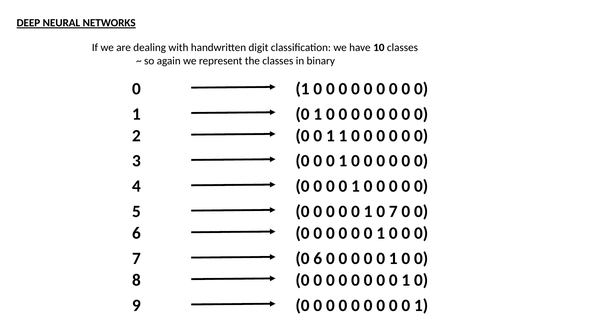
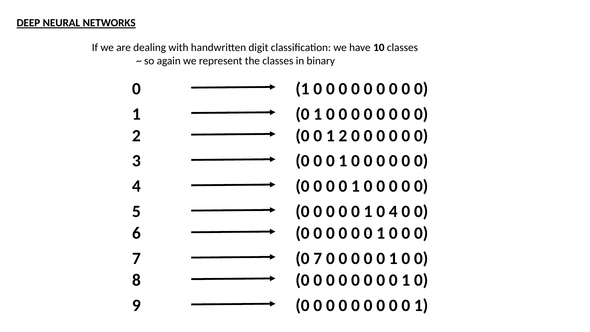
1 1: 1 -> 2 (343, 136)
1 0 7: 7 -> 4 (393, 212)
7 0 6: 6 -> 7 (318, 259)
